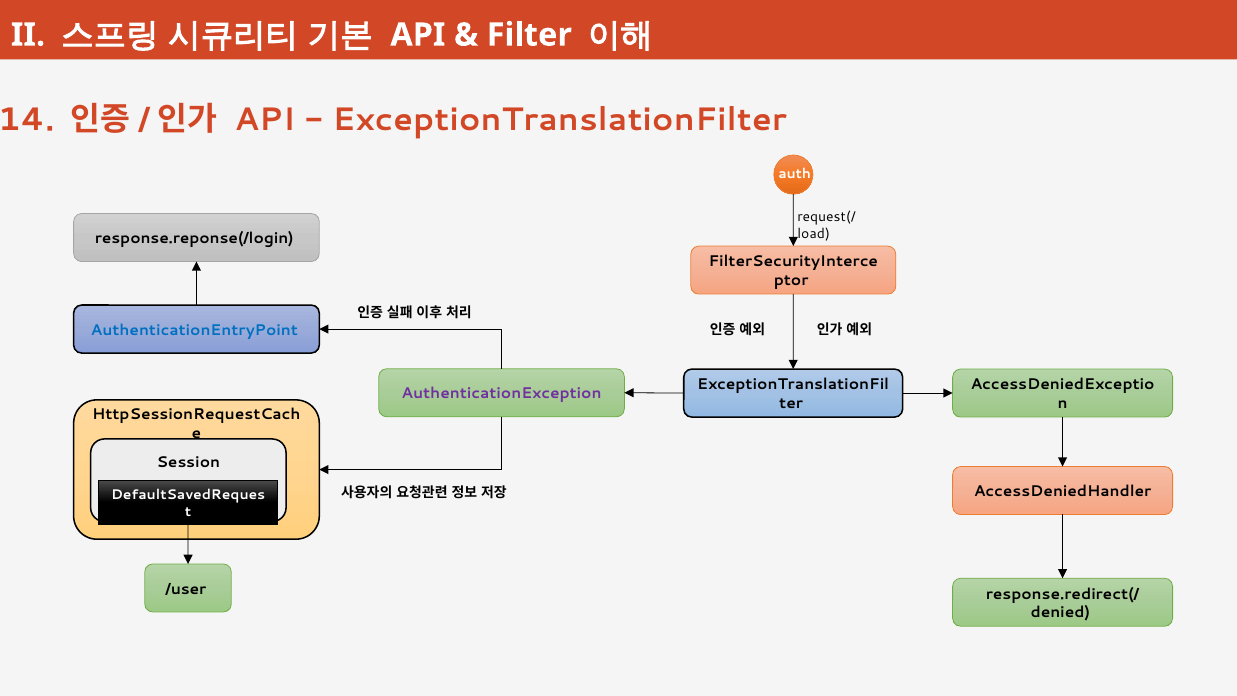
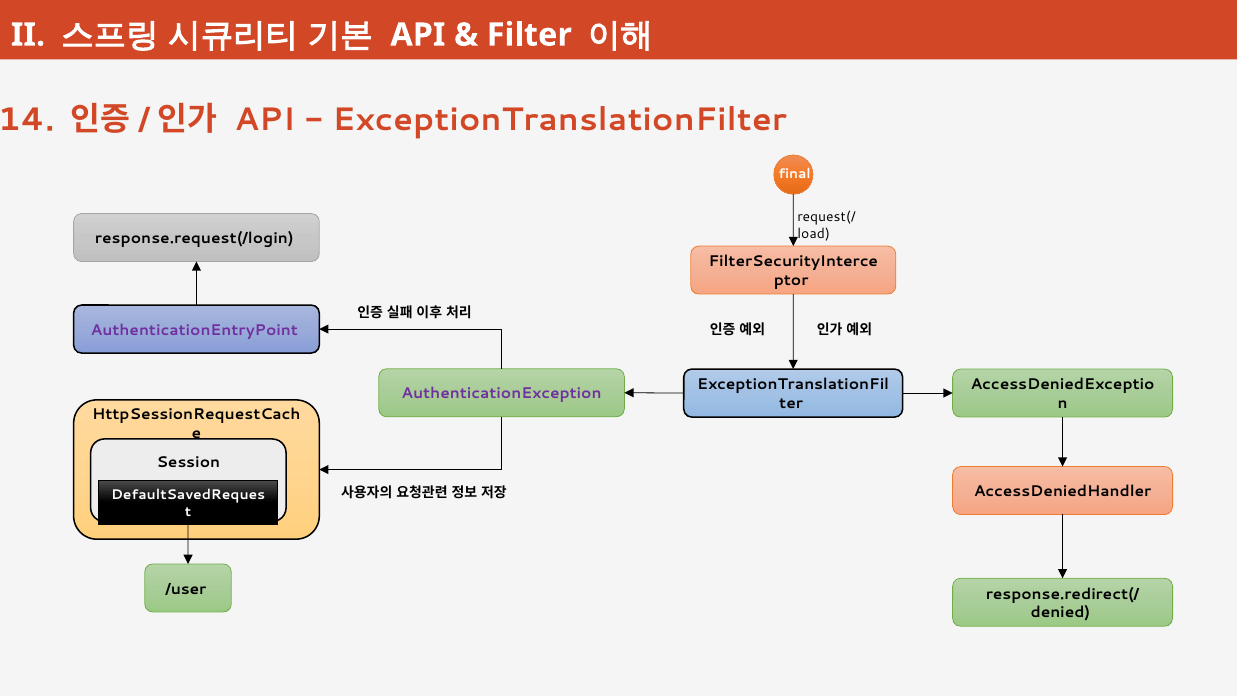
auth: auth -> final (795, 174)
response.reponse(/login: response.reponse(/login -> response.request(/login (194, 239)
AuthenticationEntryPoint colour: blue -> purple (194, 330)
